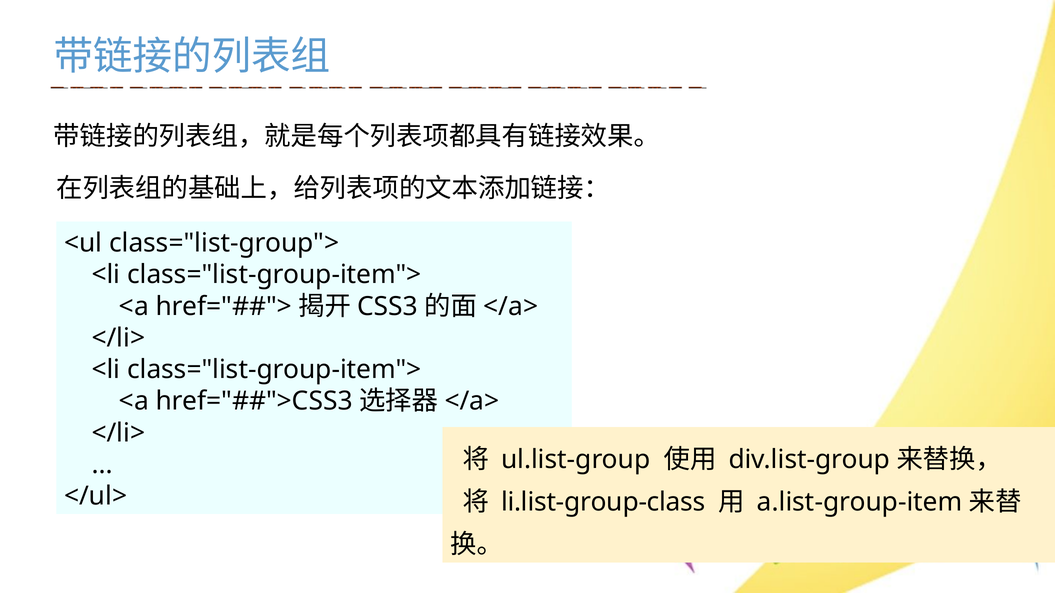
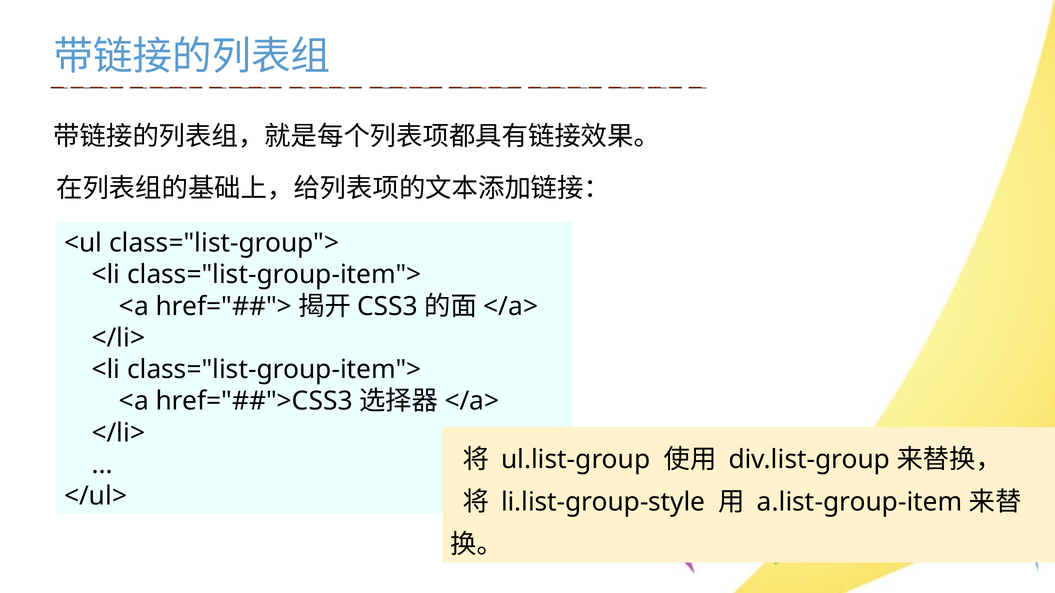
li.list-group-class: li.list-group-class -> li.list-group-style (603, 503)
